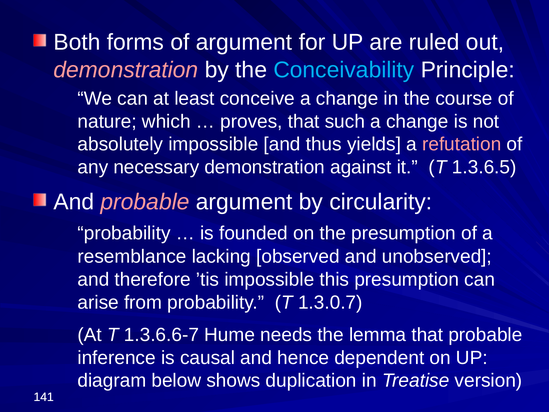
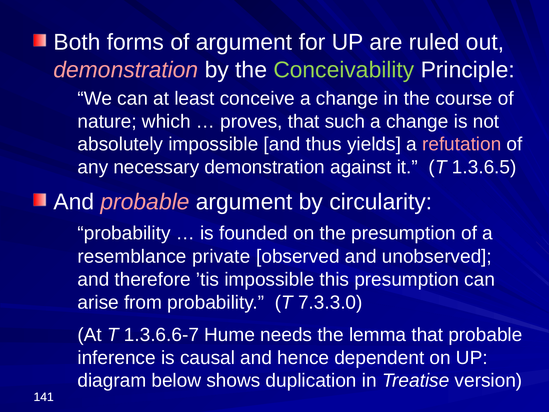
Conceivability colour: light blue -> light green (344, 70)
lacking: lacking -> private (221, 256)
1.3.0.7: 1.3.0.7 -> 7.3.3.0 (330, 302)
